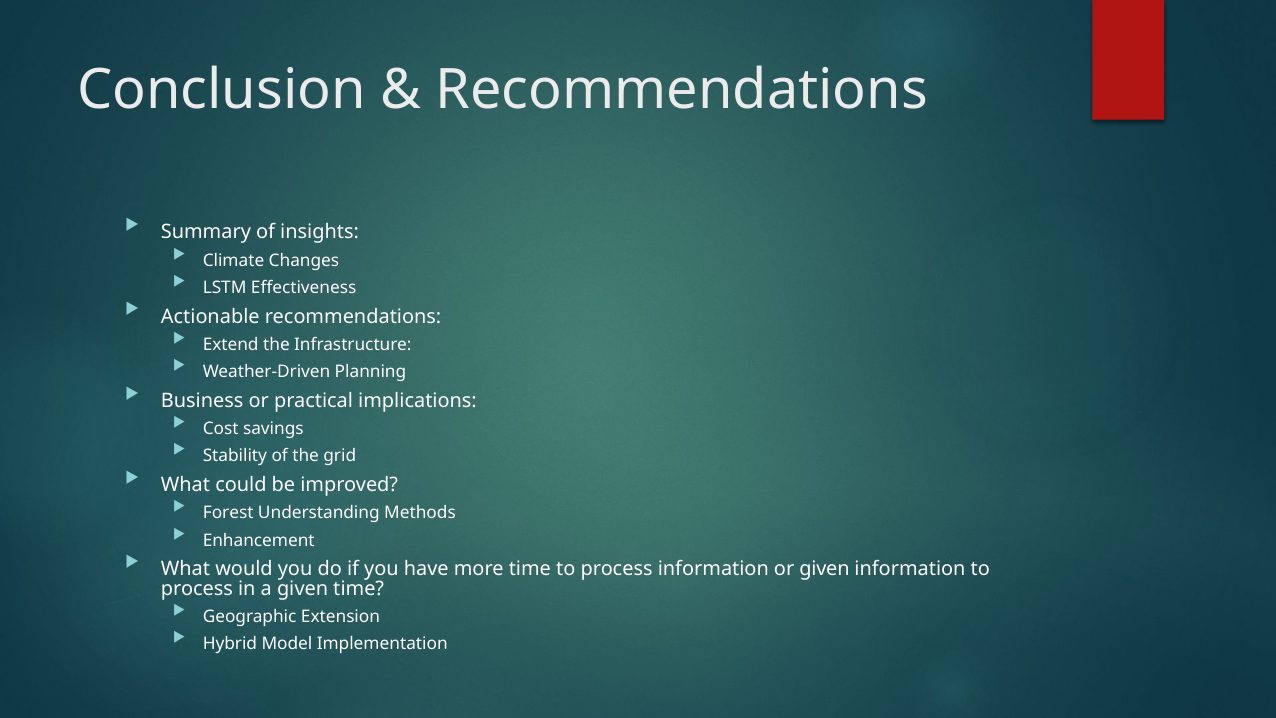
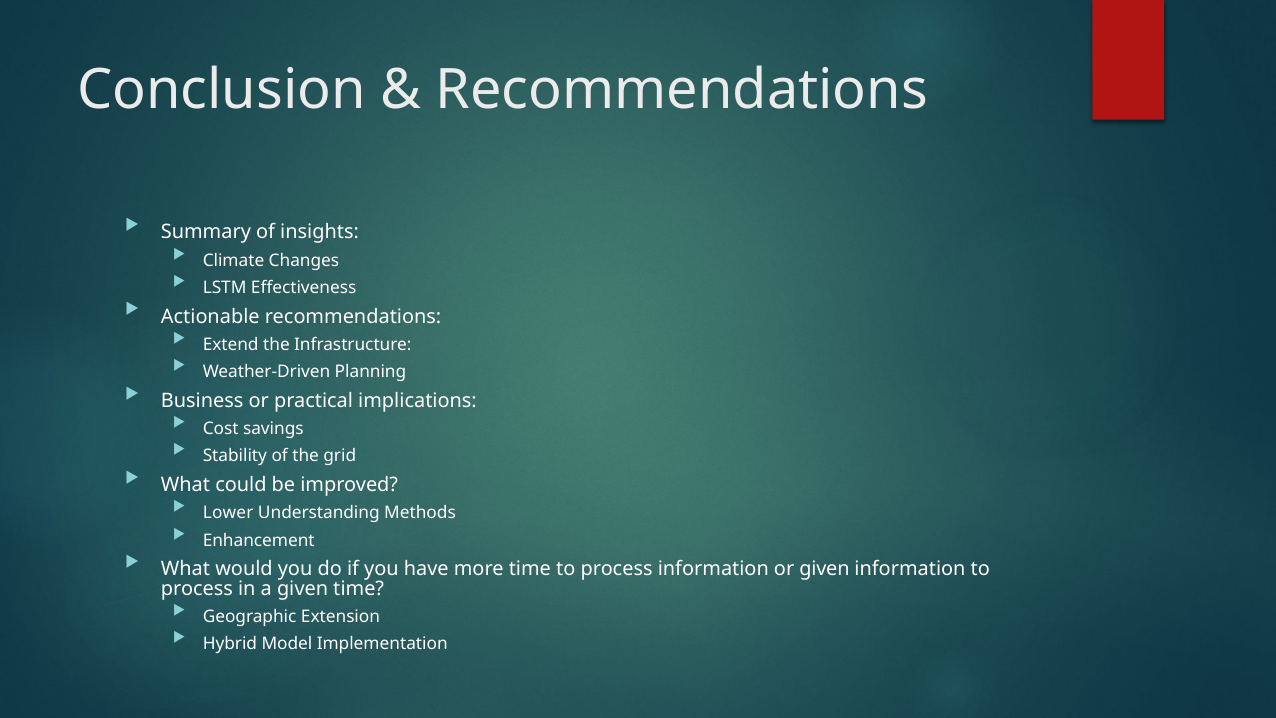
Forest: Forest -> Lower (228, 513)
